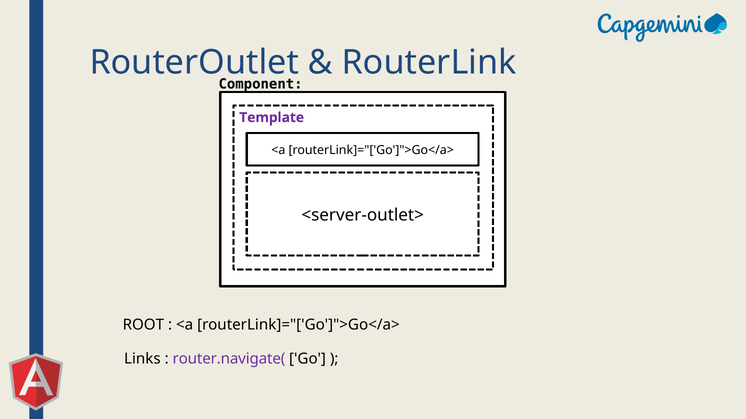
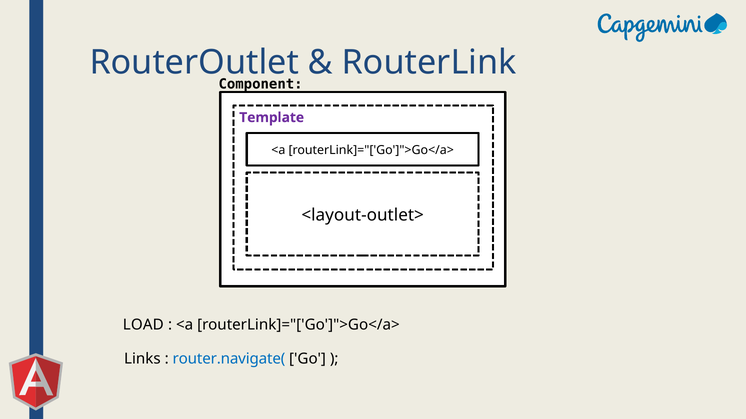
<server-outlet>: <server-outlet> -> <layout-outlet> (363, 216)
ROOT: ROOT -> LOAD (143, 325)
router.navigate( colour: purple -> blue (229, 359)
